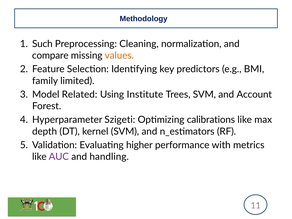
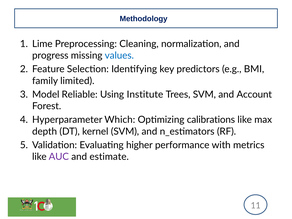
Such: Such -> Lime (42, 44)
compare: compare -> progress (50, 55)
values colour: orange -> blue (119, 55)
Related: Related -> Reliable (80, 94)
Szigeti: Szigeti -> Which (120, 120)
handling: handling -> estimate (109, 157)
